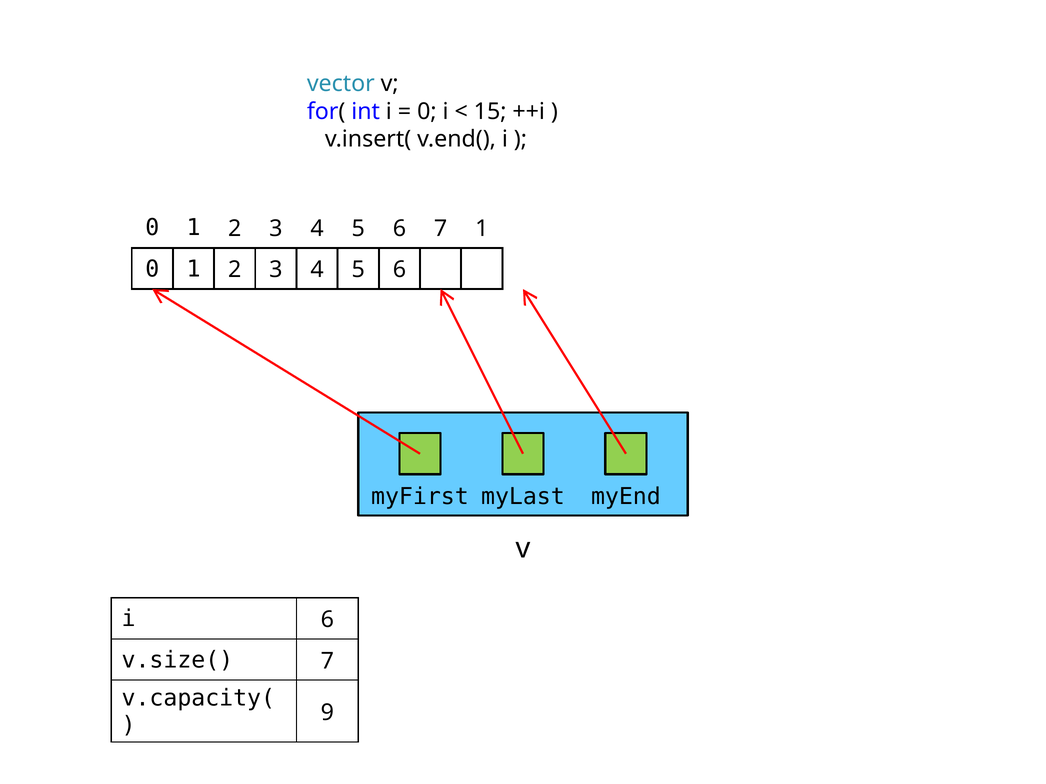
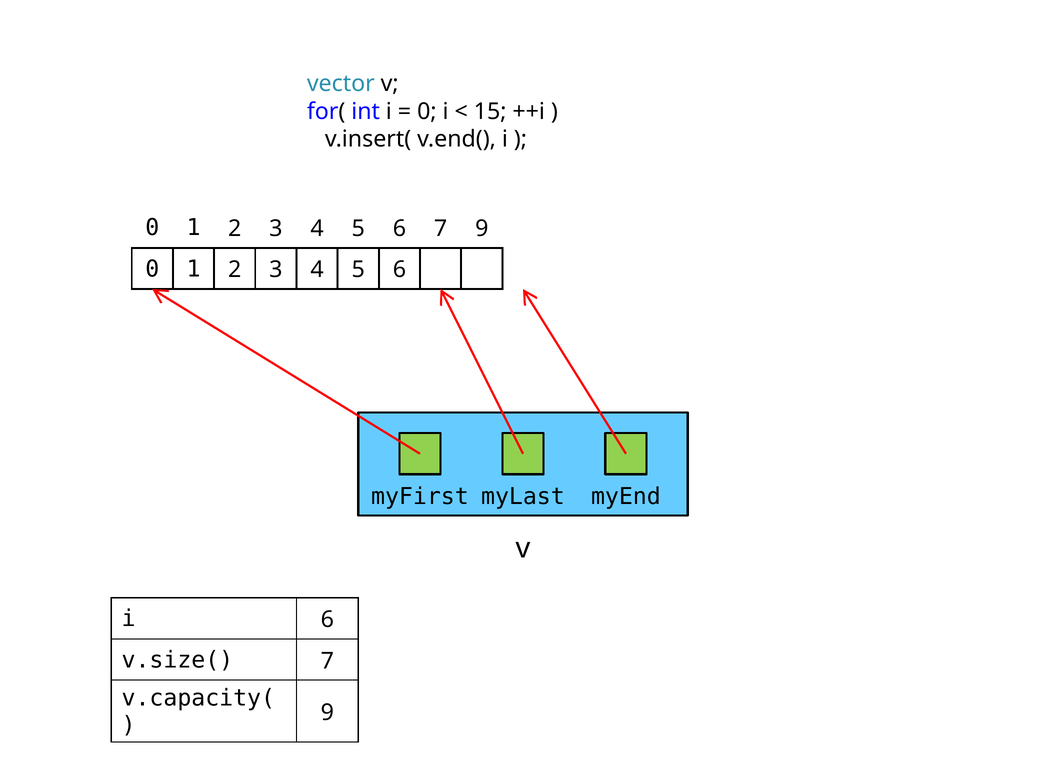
7 1: 1 -> 9 (482, 229)
